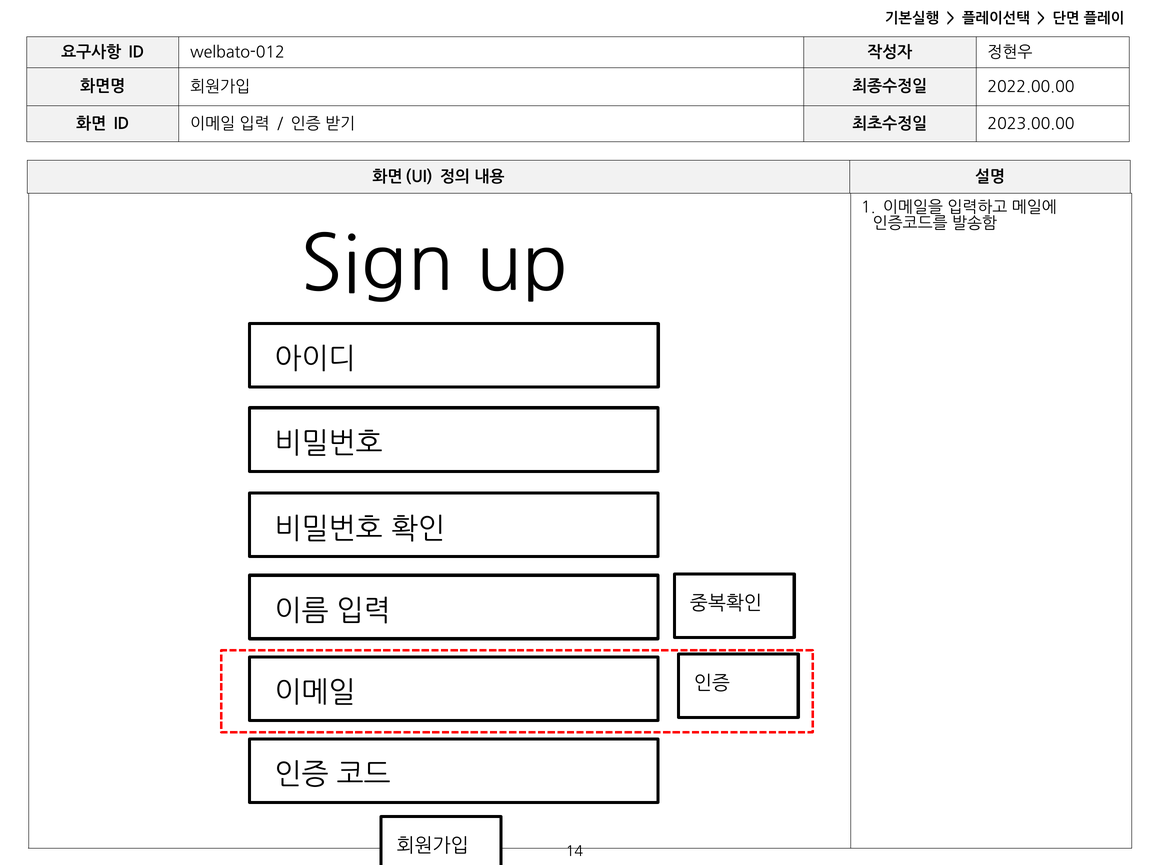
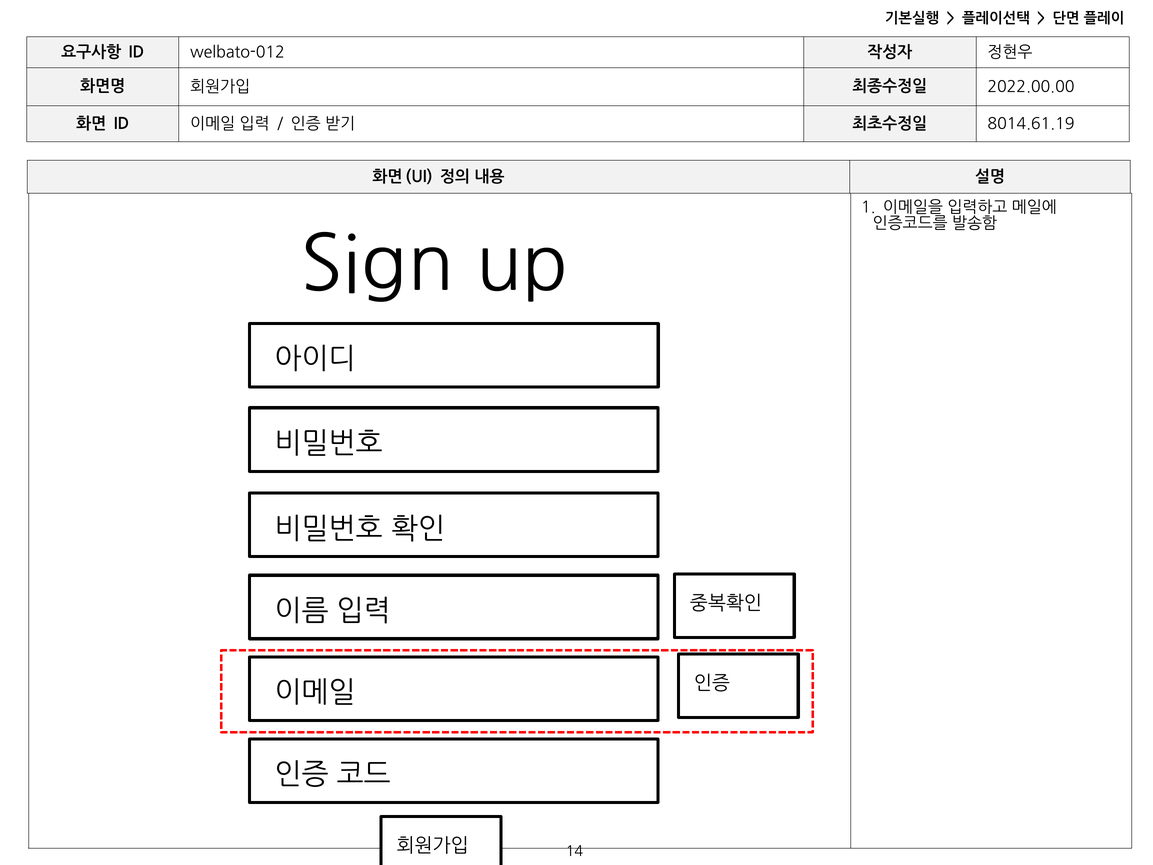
2023.00.00: 2023.00.00 -> 8014.61.19 (1031, 124)
